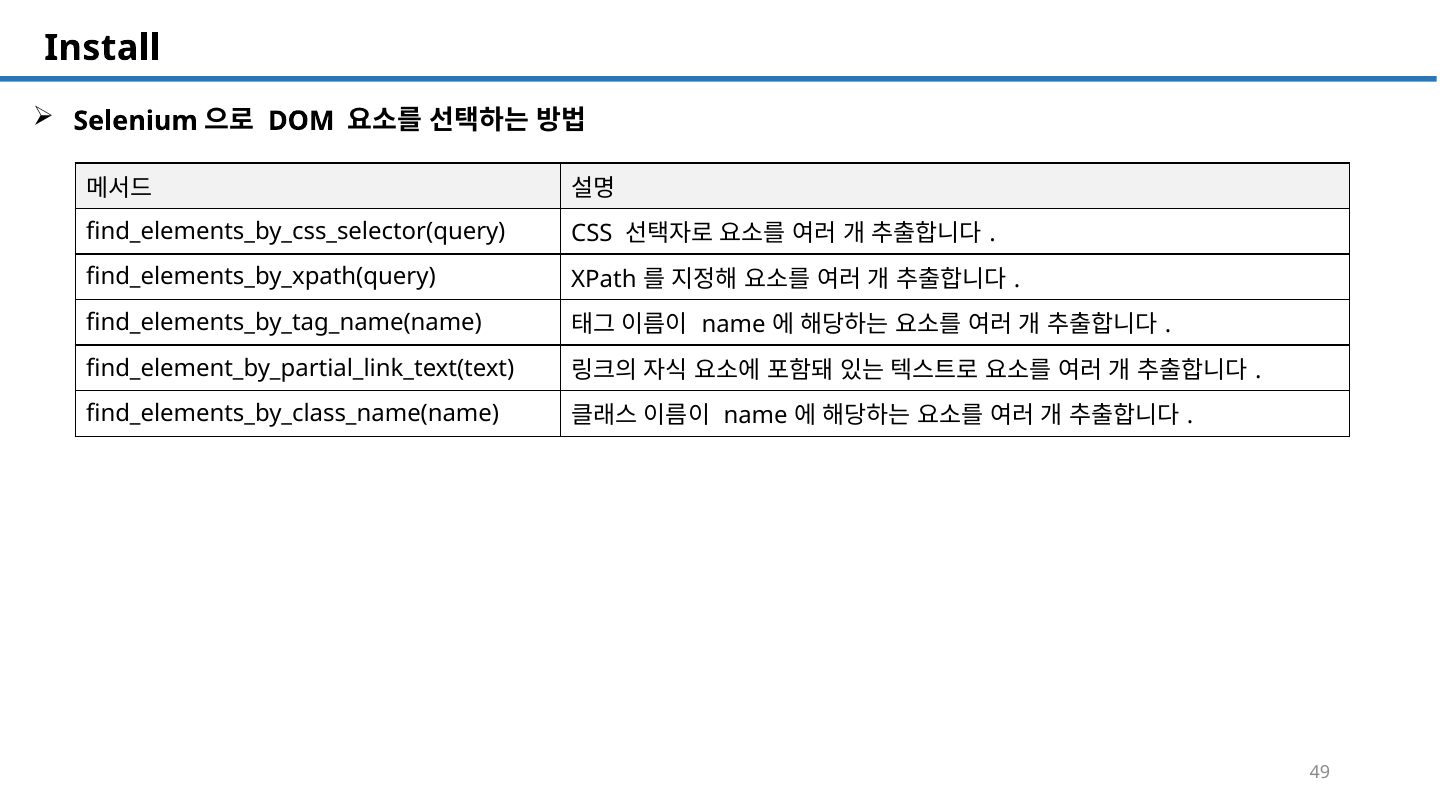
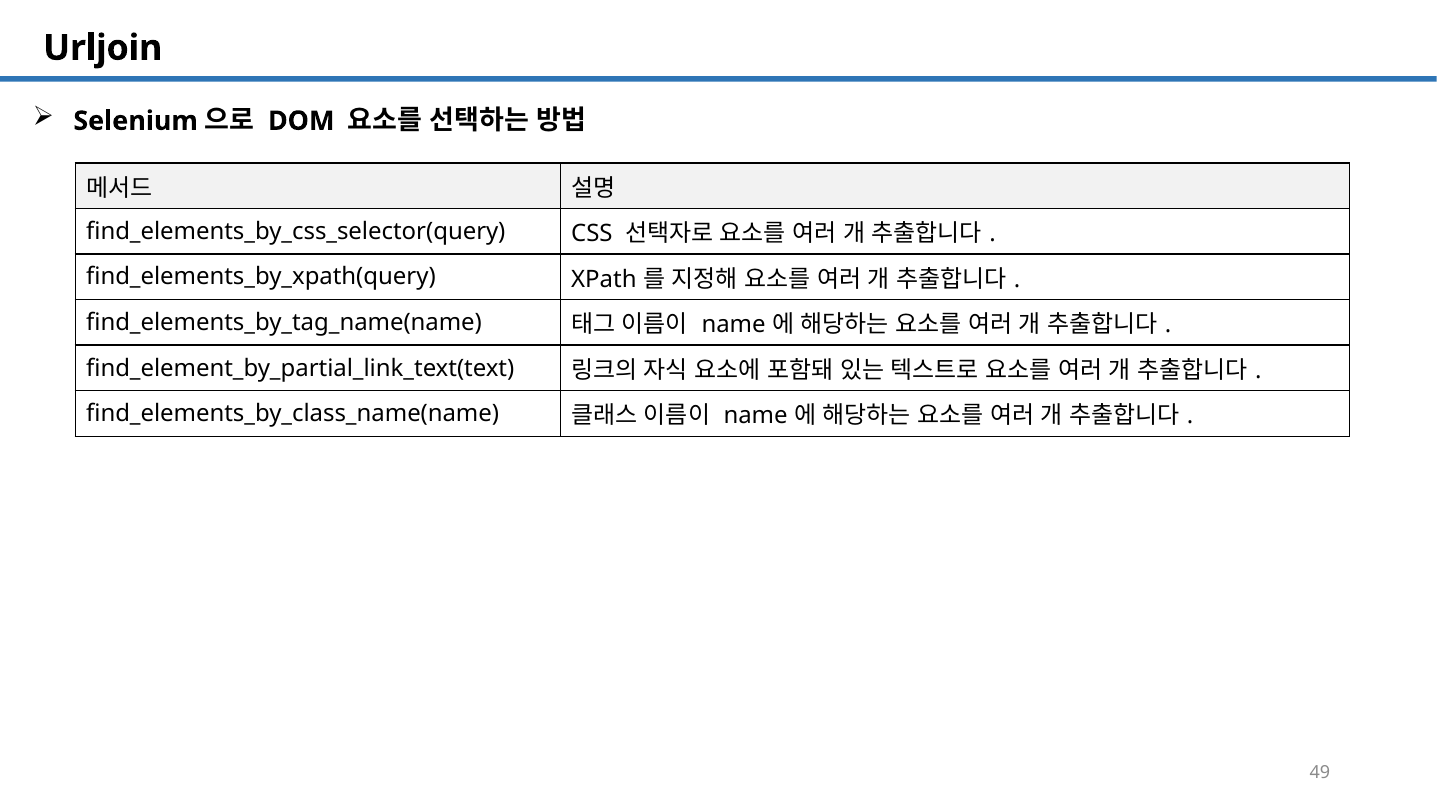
Install: Install -> Urljoin (103, 48)
